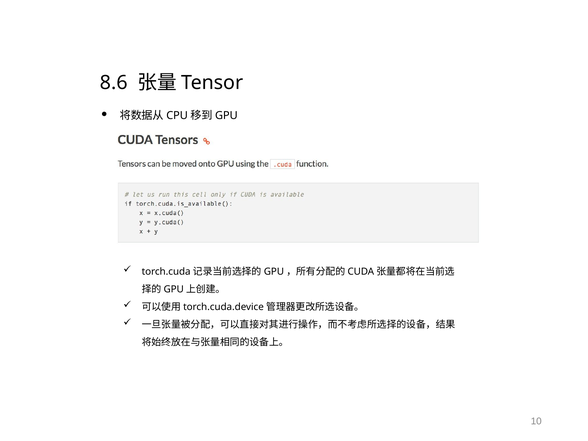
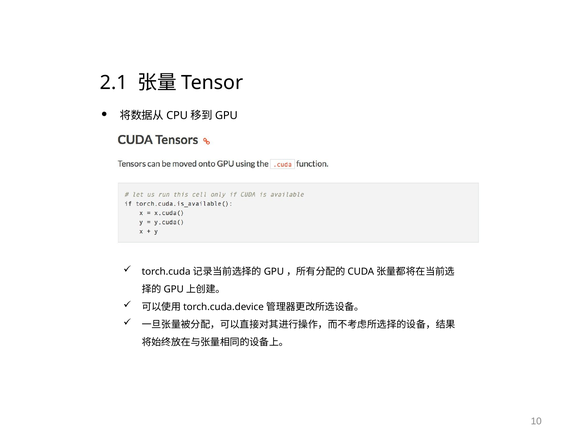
8.6: 8.6 -> 2.1 (114, 83)
